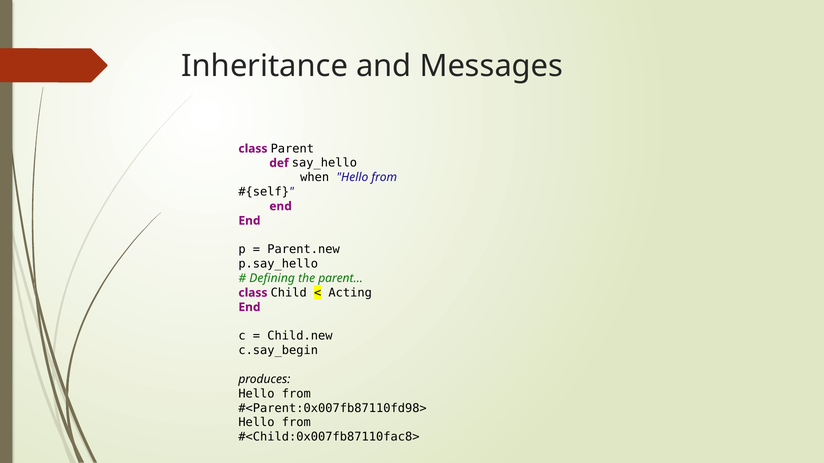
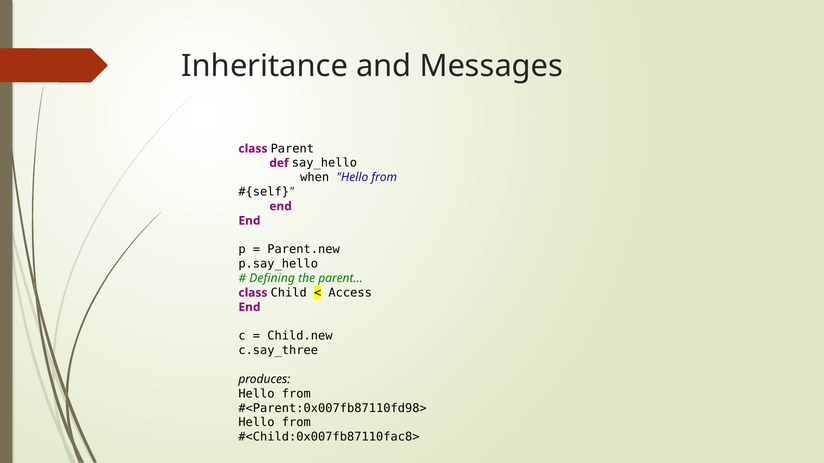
Acting: Acting -> Access (350, 293)
c.say_begin: c.say_begin -> c.say_three (278, 351)
